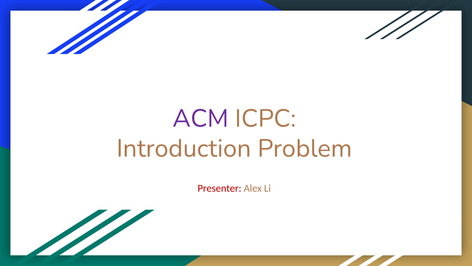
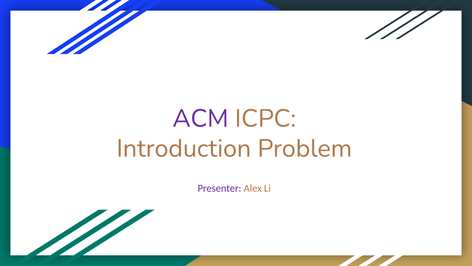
Presenter colour: red -> purple (220, 188)
